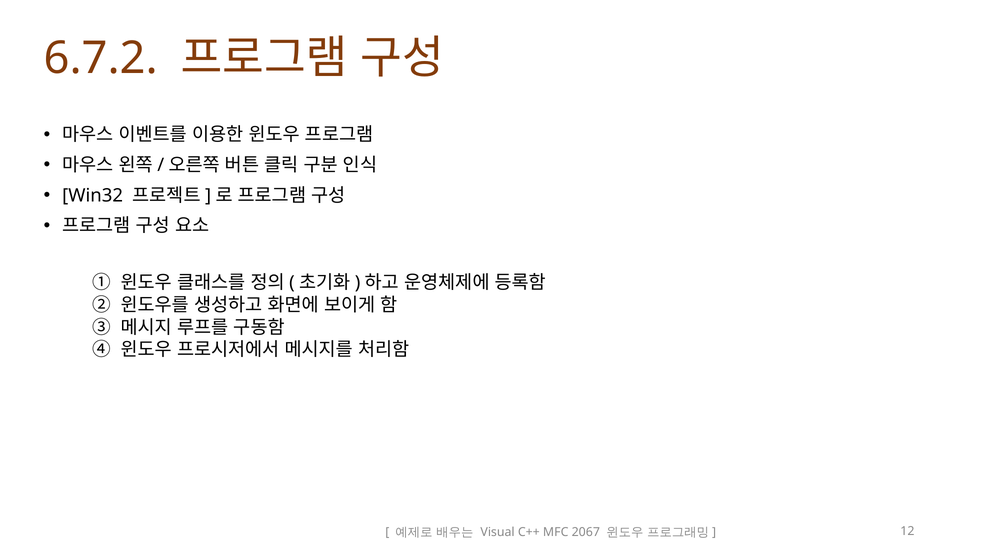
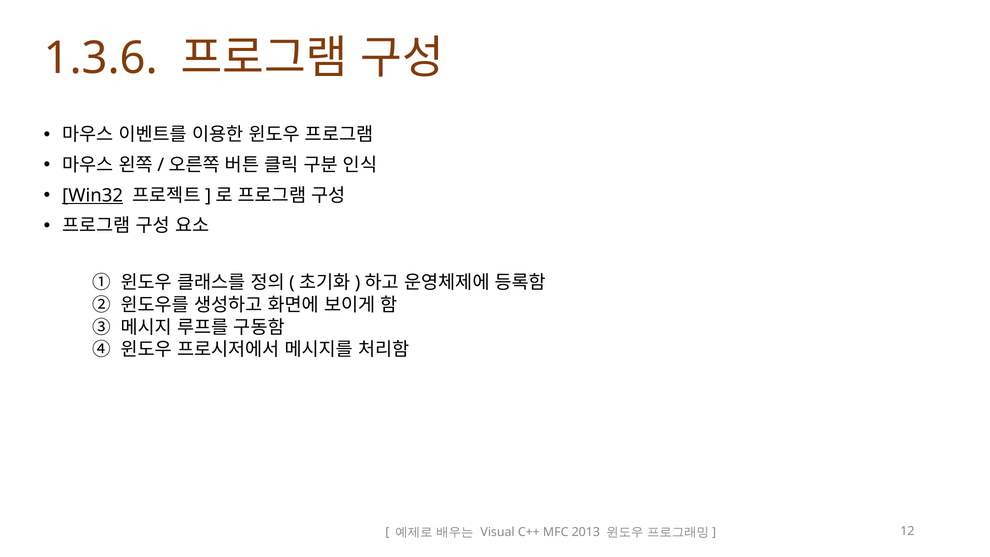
6.7.2: 6.7.2 -> 1.3.6 (101, 58)
Win32 underline: none -> present (93, 195)
2067: 2067 -> 2013 (586, 532)
